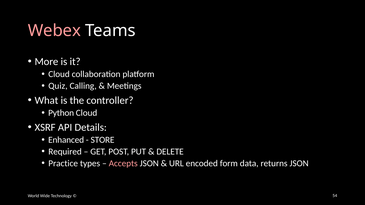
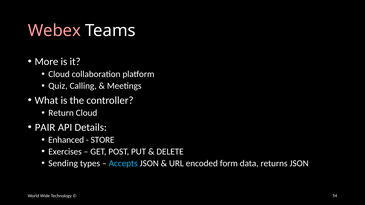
Python: Python -> Return (61, 113)
XSRF: XSRF -> PAIR (45, 127)
Required: Required -> Exercises (65, 152)
Practice: Practice -> Sending (63, 164)
Accepts colour: pink -> light blue (123, 164)
